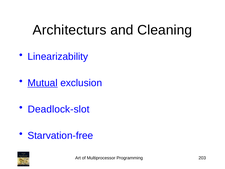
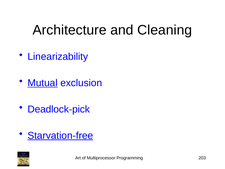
Architecturs: Architecturs -> Architecture (70, 30)
Deadlock-slot: Deadlock-slot -> Deadlock-pick (59, 109)
Starvation-free underline: none -> present (60, 135)
